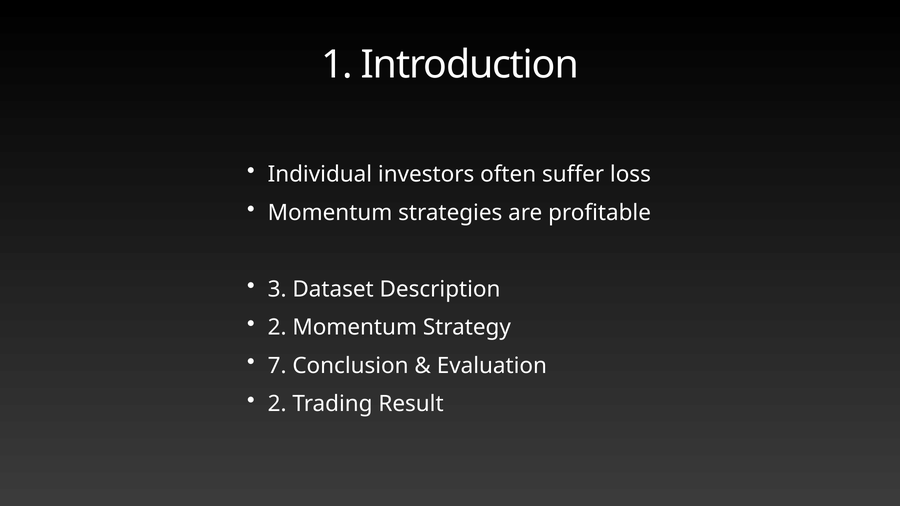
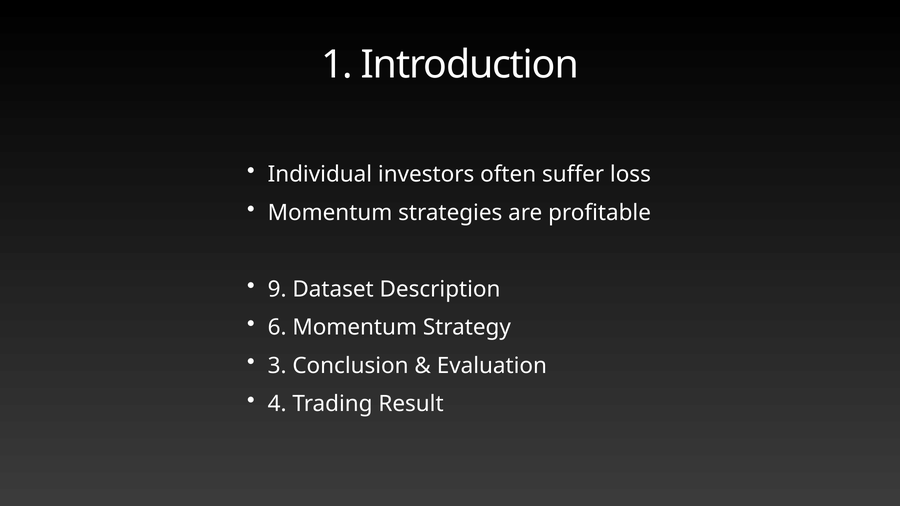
3: 3 -> 9 (277, 289)
2: 2 -> 6 (277, 328)
7: 7 -> 3 (277, 366)
2: 2 -> 4 (277, 404)
